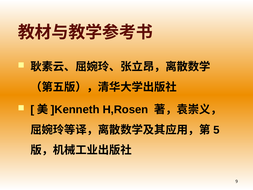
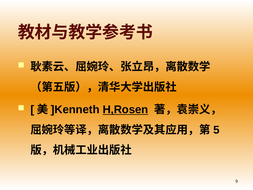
H,Rosen underline: none -> present (125, 110)
